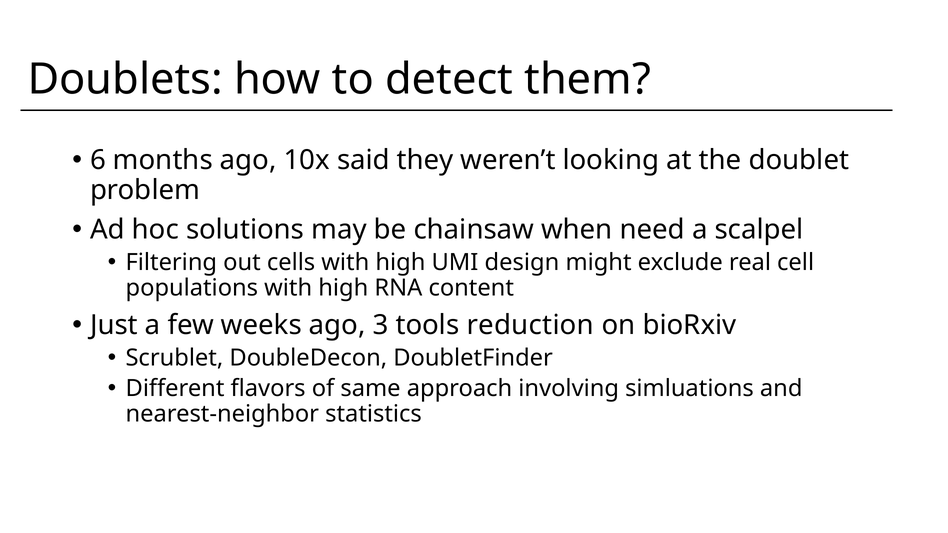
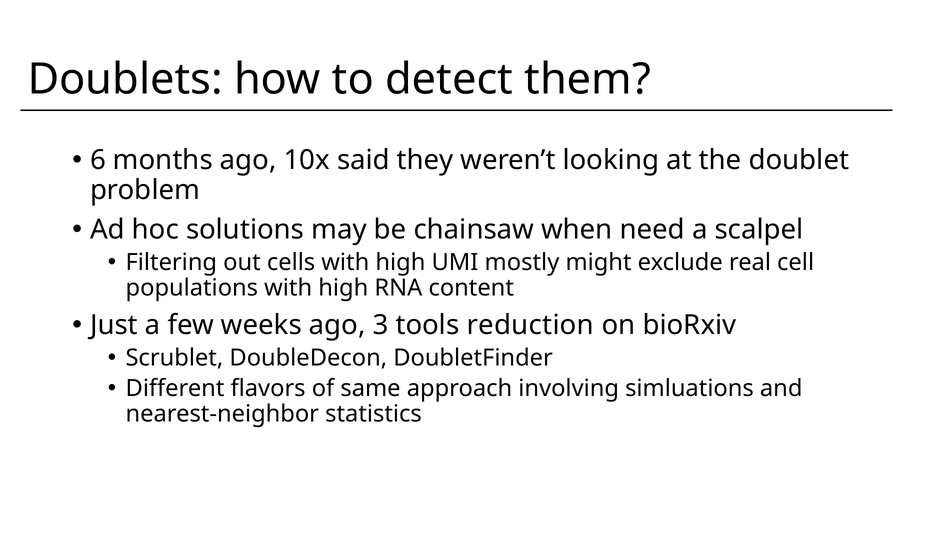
design: design -> mostly (522, 262)
